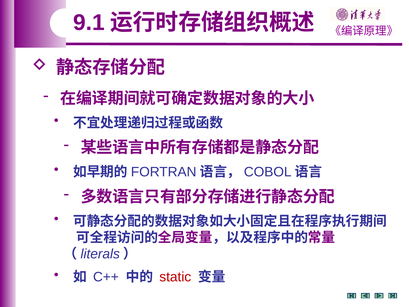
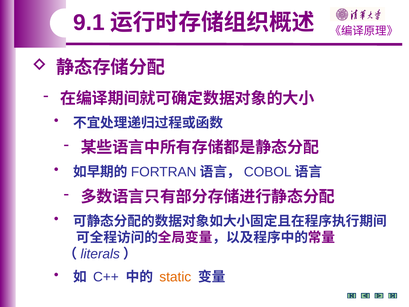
static colour: red -> orange (175, 277)
